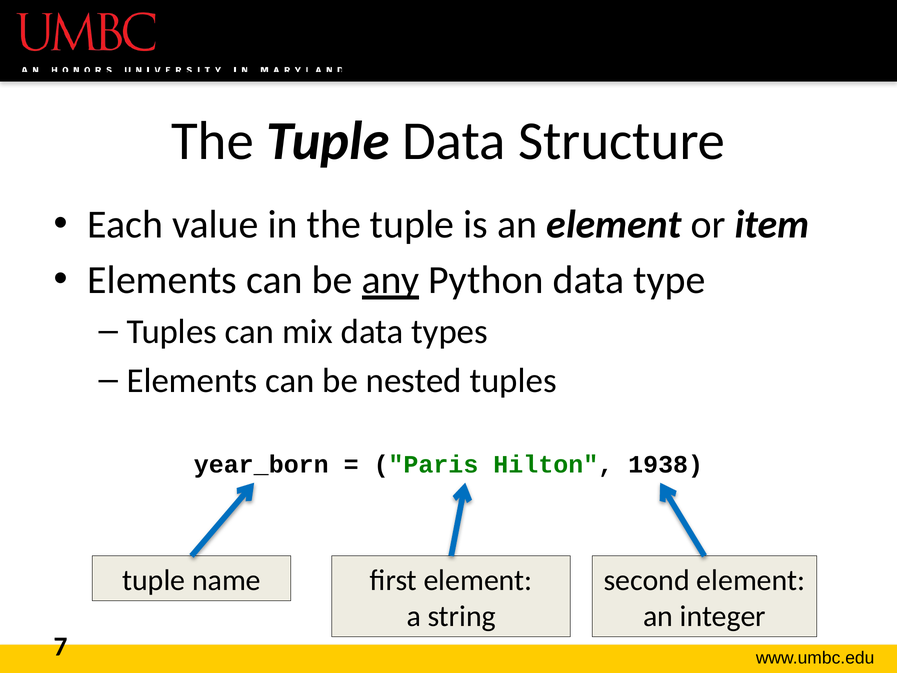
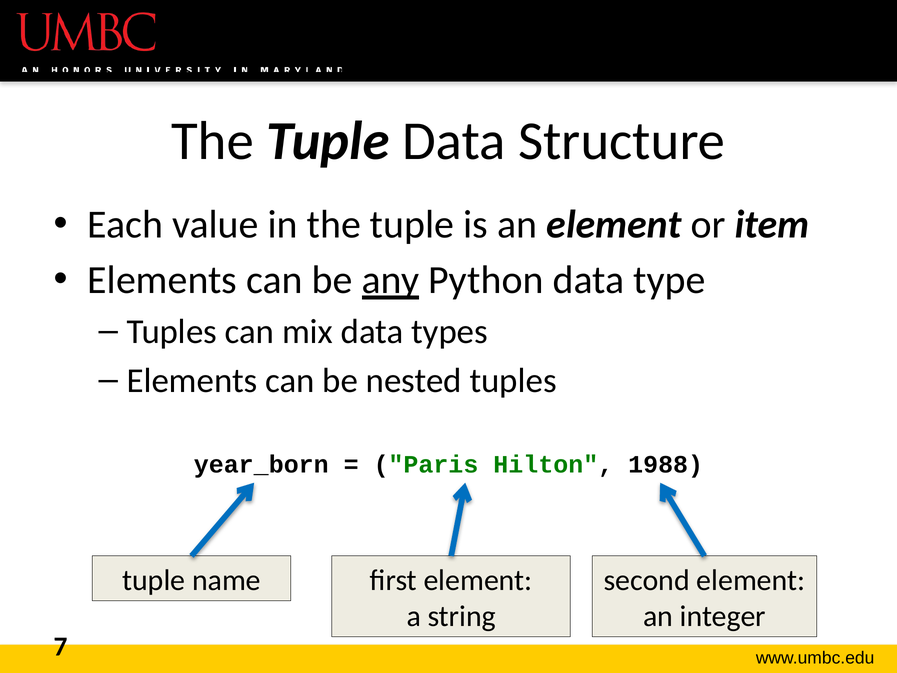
1938: 1938 -> 1988 (666, 464)
